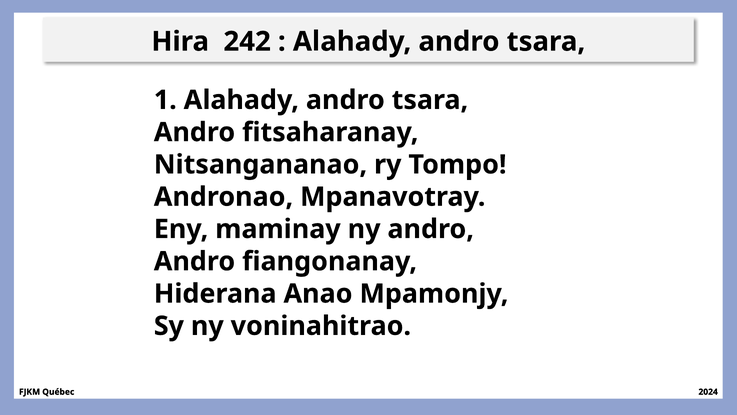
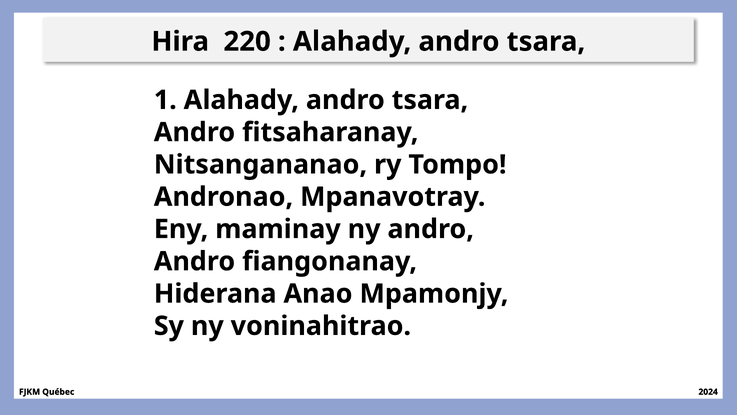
242: 242 -> 220 (247, 42)
